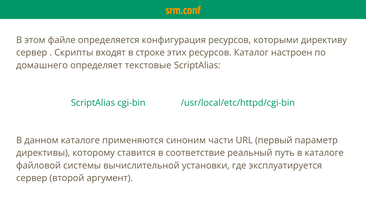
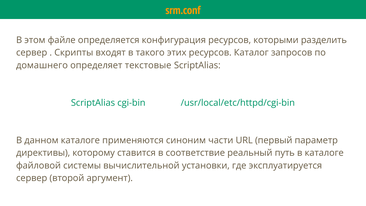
директиву: директиву -> разделить (324, 40)
строке: строке -> такого (150, 53)
настроен: настроен -> запросов (292, 53)
